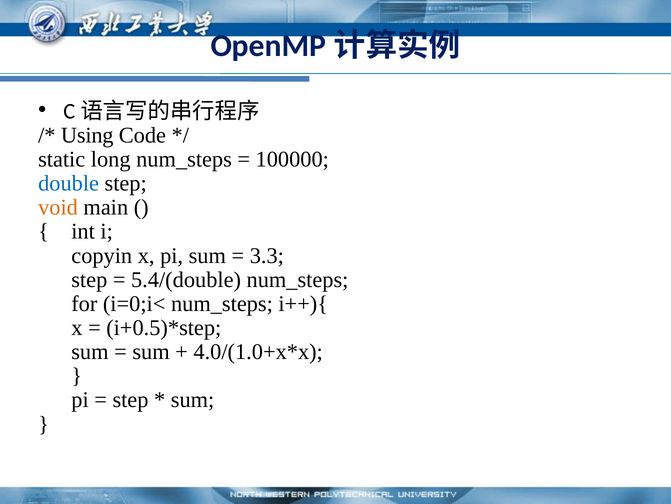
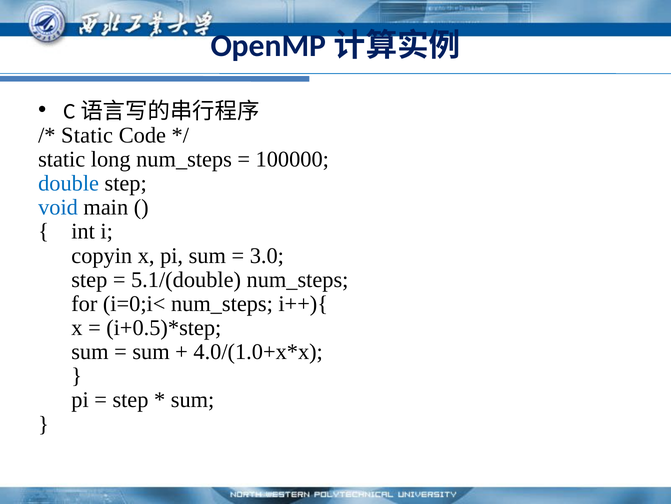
Using: Using -> Static (87, 135)
void colour: orange -> blue (58, 207)
3.3: 3.3 -> 3.0 (267, 255)
5.4/(double: 5.4/(double -> 5.1/(double (186, 279)
